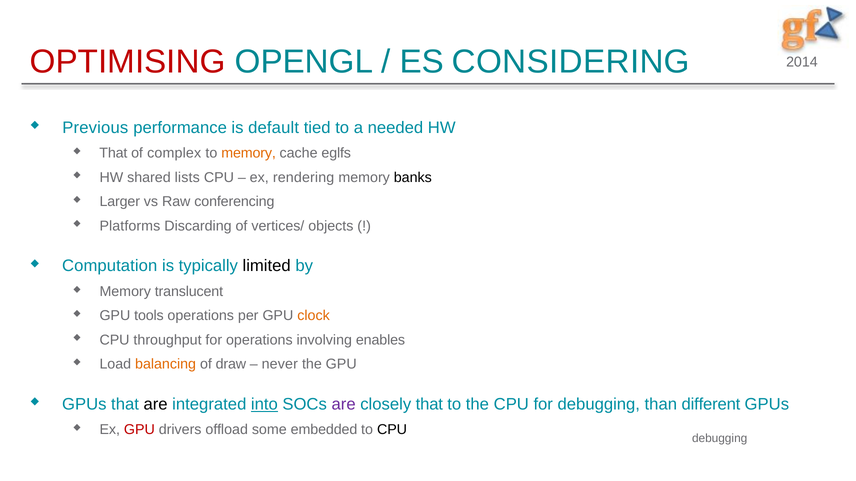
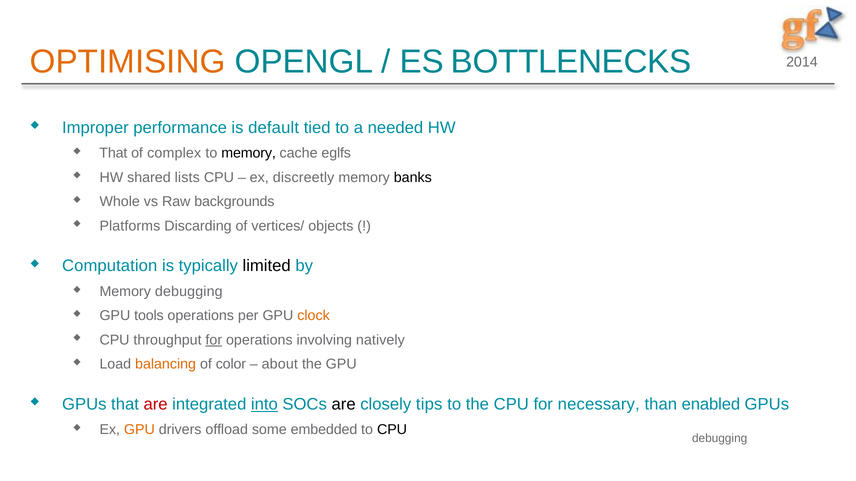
OPTIMISING colour: red -> orange (128, 62)
CONSIDERING: CONSIDERING -> BOTTLENECKS (571, 62)
Previous: Previous -> Improper (95, 128)
memory colour: orange -> black (249, 153)
rendering: rendering -> discreetly (304, 178)
Larger: Larger -> Whole (120, 202)
conferencing: conferencing -> backgrounds (234, 202)
Memory translucent: translucent -> debugging (189, 292)
for underline: none -> present (214, 340)
enables: enables -> natively (380, 340)
draw: draw -> color (231, 365)
never: never -> about (280, 365)
are colour: black -> red (156, 405)
are colour: purple -> black (344, 405)
closely that: that -> tips (429, 405)
for debugging: debugging -> necessary (599, 405)
different: different -> enabled (711, 405)
GPU colour: red -> orange (139, 430)
